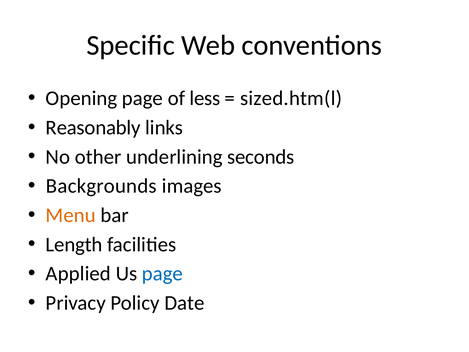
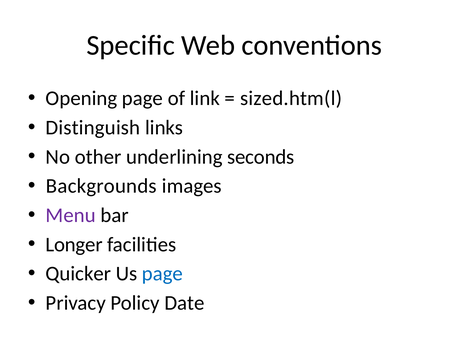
less: less -> link (205, 98)
Reasonably: Reasonably -> Distinguish (93, 128)
Menu colour: orange -> purple (71, 215)
Length: Length -> Longer (74, 244)
Applied: Applied -> Quicker (78, 274)
